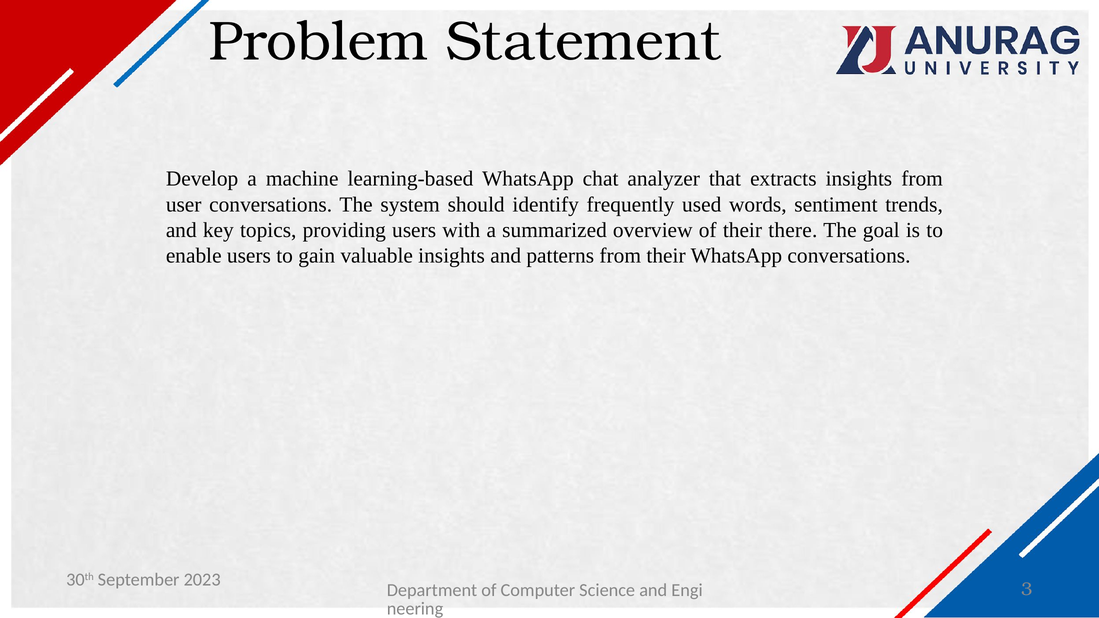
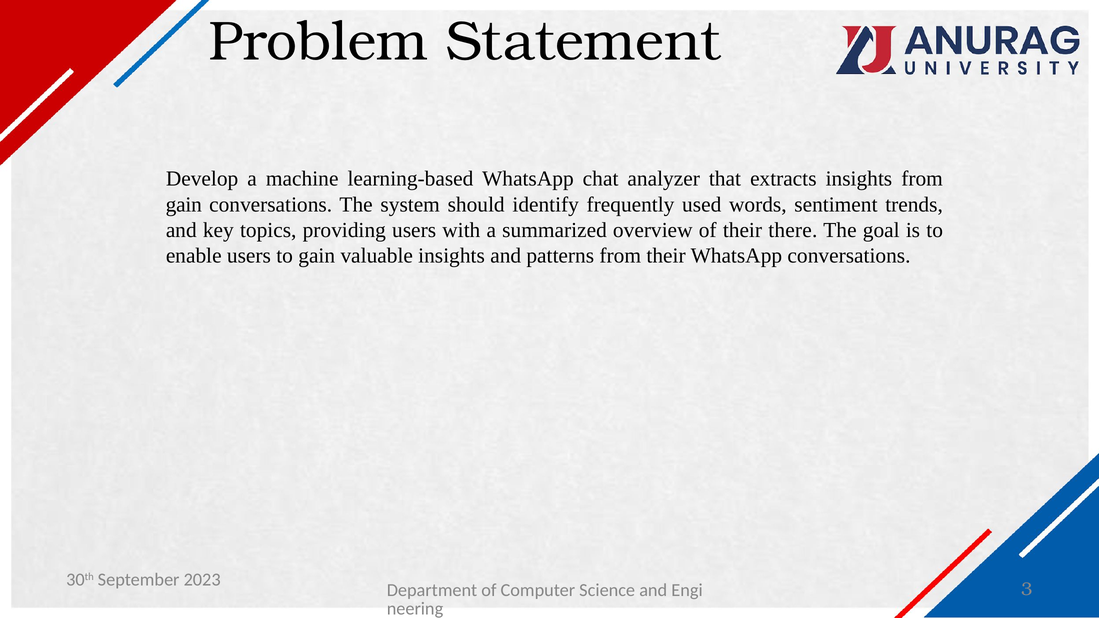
user: user -> gain (184, 205)
